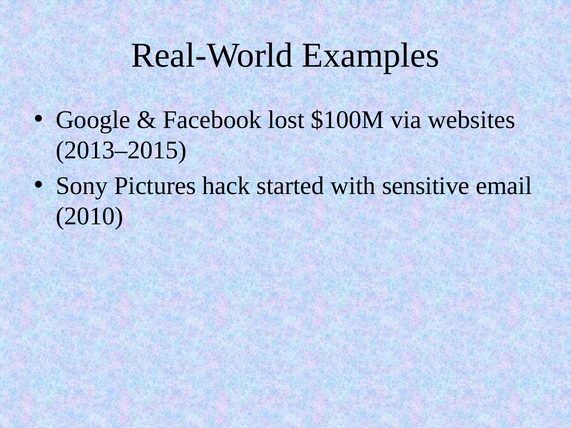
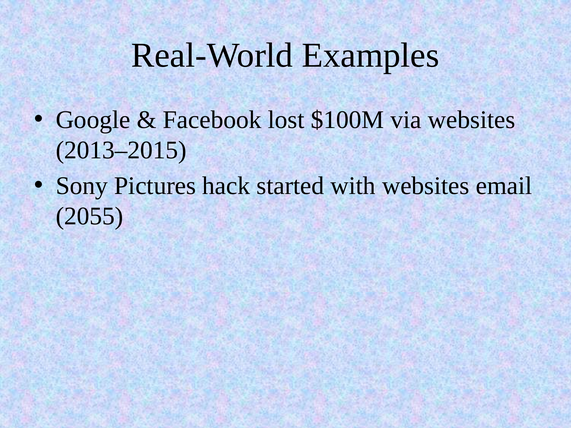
with sensitive: sensitive -> websites (426, 186)
2010: 2010 -> 2055 (89, 216)
